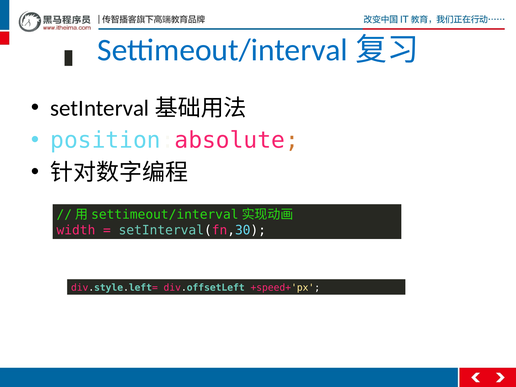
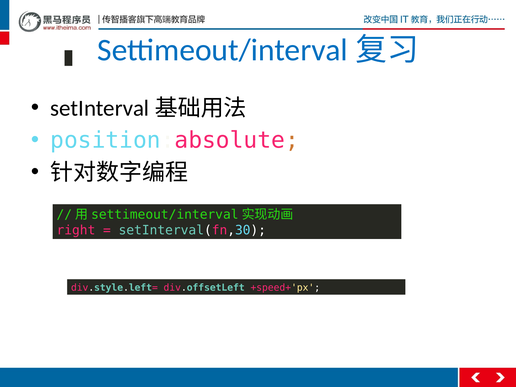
width: width -> right (76, 230)
